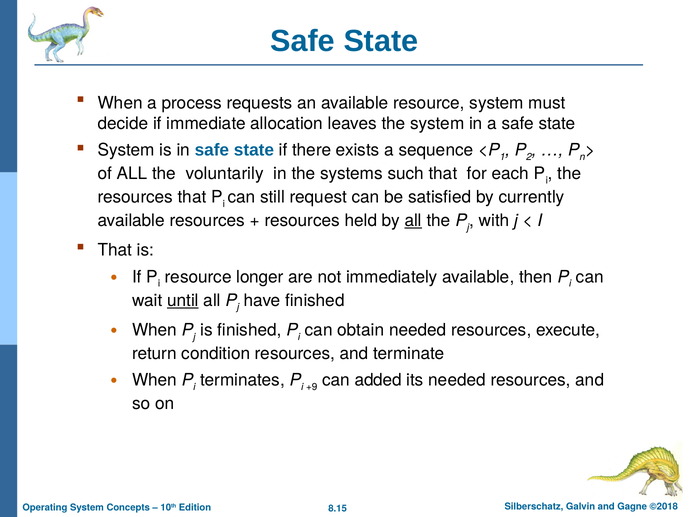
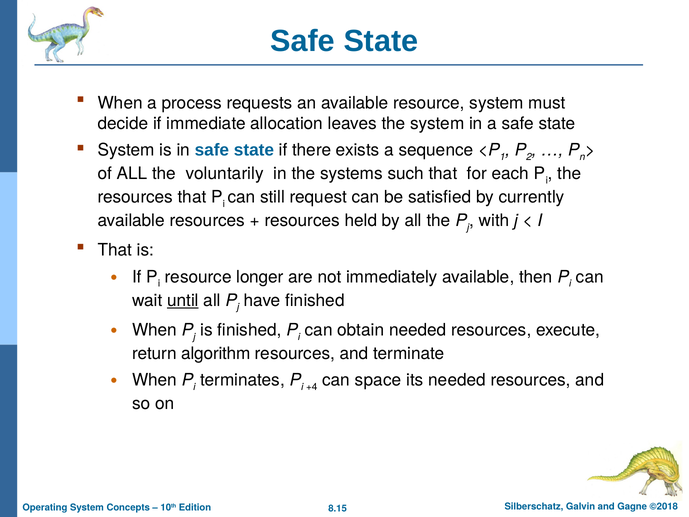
all underline: present -> none (413, 221)
condition: condition -> algorithm (216, 353)
+9: +9 -> +4 (312, 387)
added: added -> space (378, 380)
